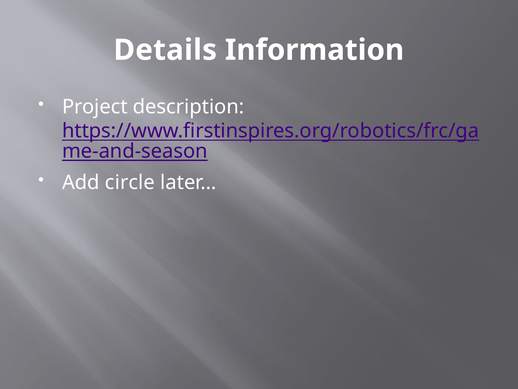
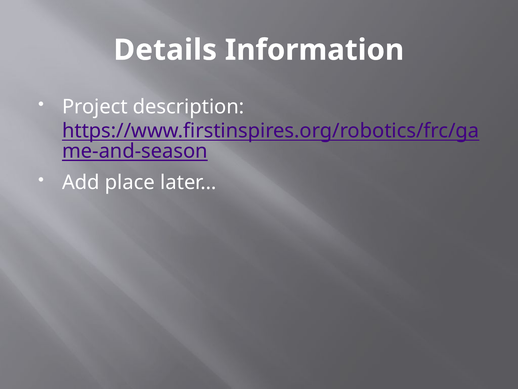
circle: circle -> place (130, 182)
